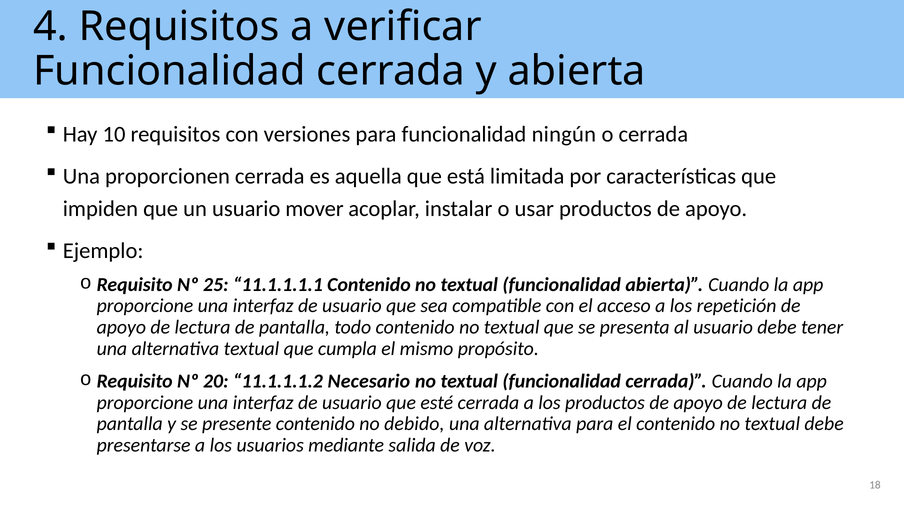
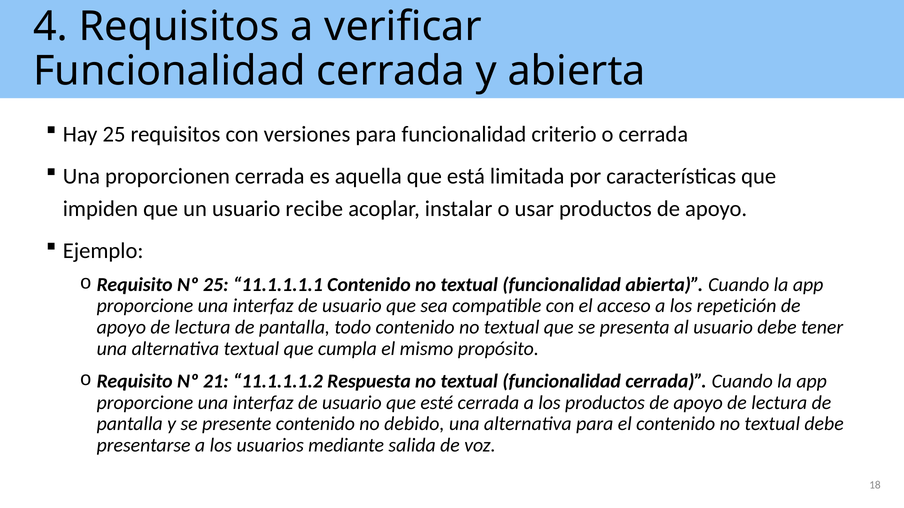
Hay 10: 10 -> 25 (114, 135)
ningún: ningún -> criterio (564, 135)
mover: mover -> recibe (314, 209)
20: 20 -> 21 (216, 382)
Necesario: Necesario -> Respuesta (369, 382)
